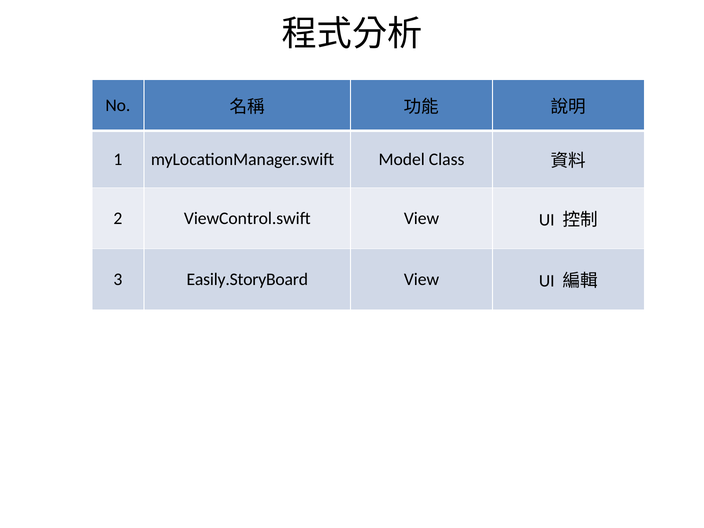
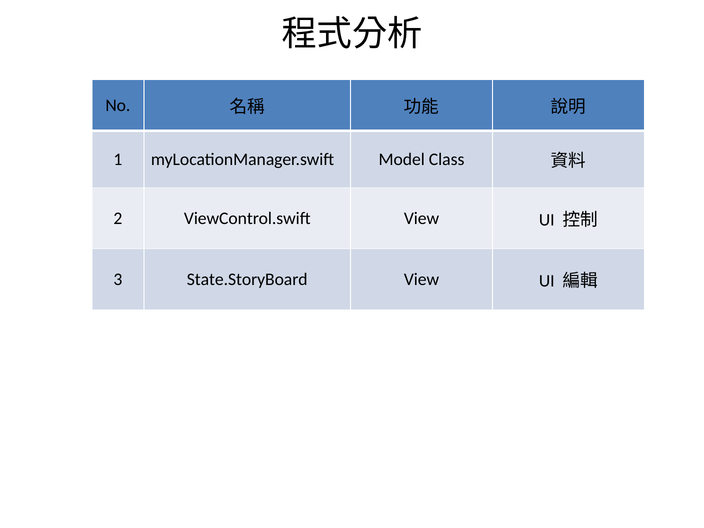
Easily.StoryBoard: Easily.StoryBoard -> State.StoryBoard (247, 279)
